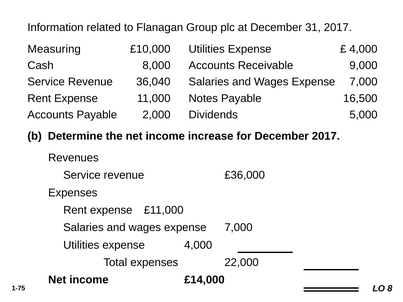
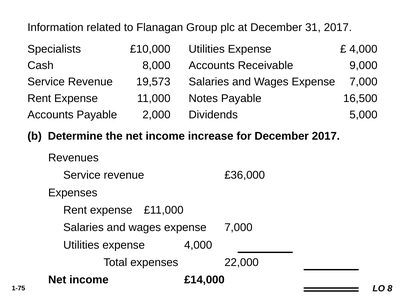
Measuring: Measuring -> Specialists (54, 49)
36,040: 36,040 -> 19,573 (153, 82)
